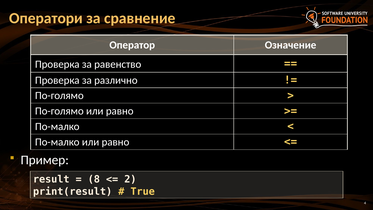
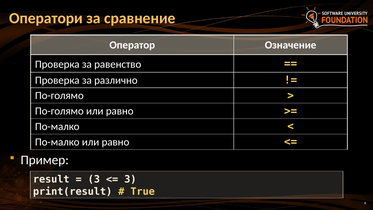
8: 8 -> 3 (94, 179)
2: 2 -> 3 (130, 179)
